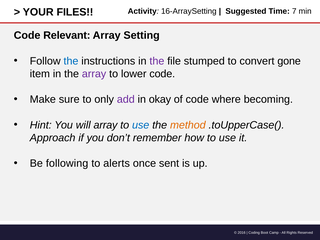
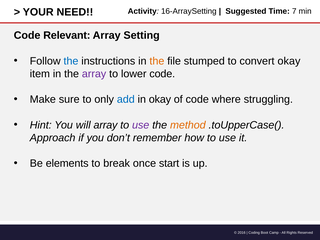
FILES: FILES -> NEED (75, 12)
the colour: purple -> orange (157, 61)
convert gone: gone -> okay (289, 61)
add colour: purple -> blue (126, 99)
becoming: becoming -> struggling (268, 99)
use colour: blue -> purple (141, 125)
following: following -> elements (67, 163)
alerts: alerts -> break (117, 163)
sent: sent -> start (169, 163)
